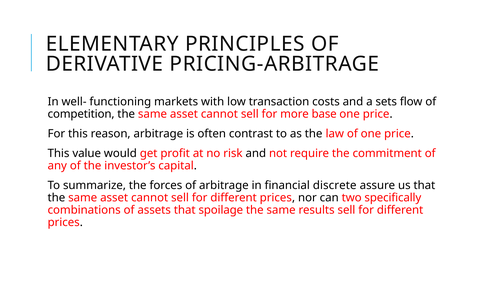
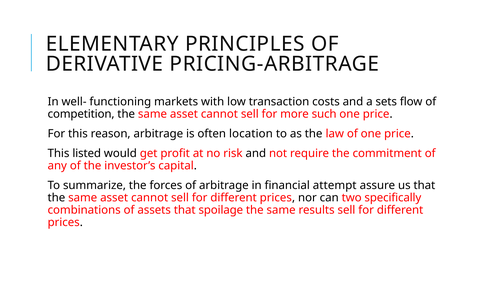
base: base -> such (324, 114)
contrast: contrast -> location (251, 134)
value: value -> listed (87, 153)
discrete: discrete -> attempt (335, 185)
